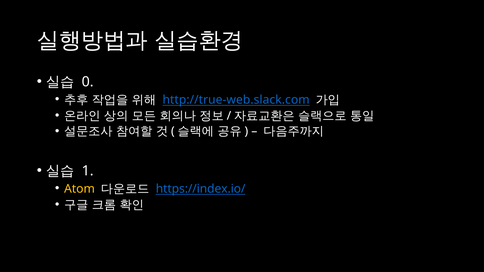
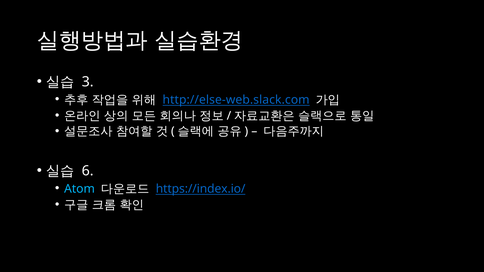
0: 0 -> 3 (88, 82)
http://true-web.slack.com: http://true-web.slack.com -> http://else-web.slack.com (236, 100)
1: 1 -> 6 (88, 171)
Atom colour: yellow -> light blue (79, 189)
